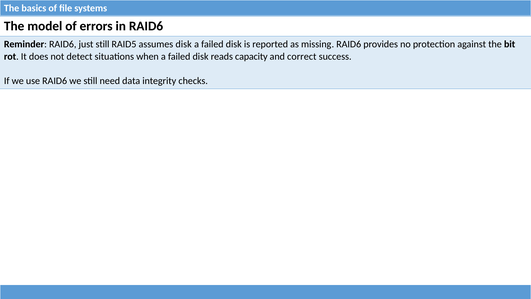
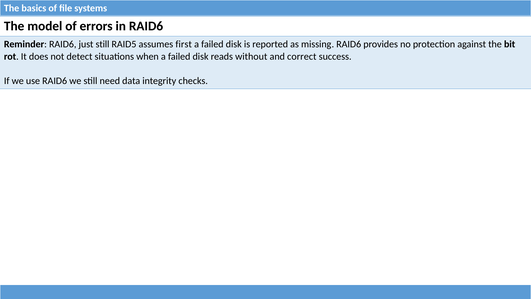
assumes disk: disk -> first (184, 44)
capacity: capacity -> without (251, 56)
